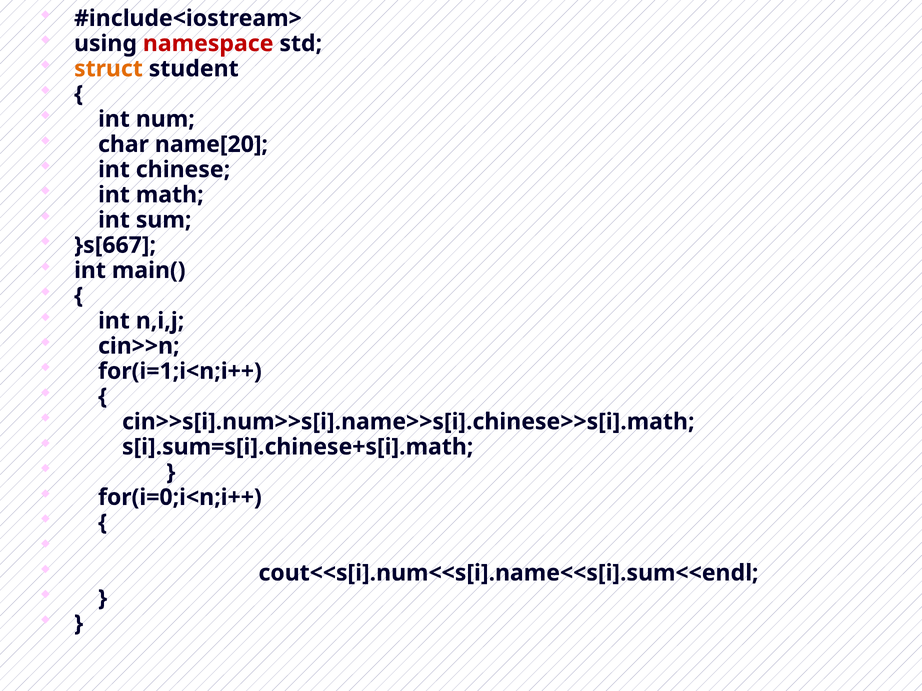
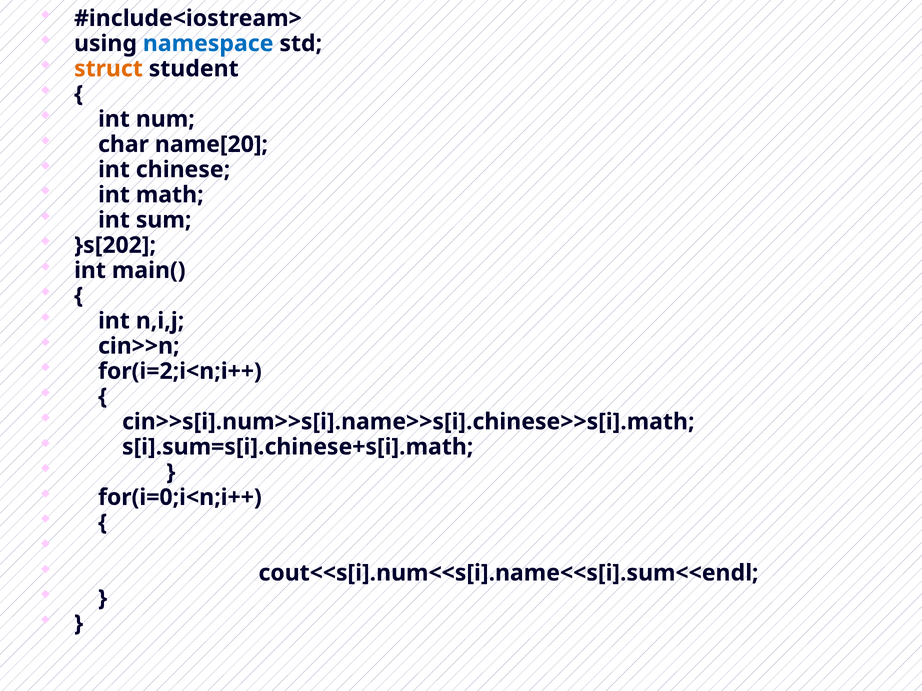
namespace colour: red -> blue (208, 44)
}s[667: }s[667 -> }s[202 (115, 245)
for(i=1;i<n;i++: for(i=1;i<n;i++ -> for(i=2;i<n;i++ (180, 372)
